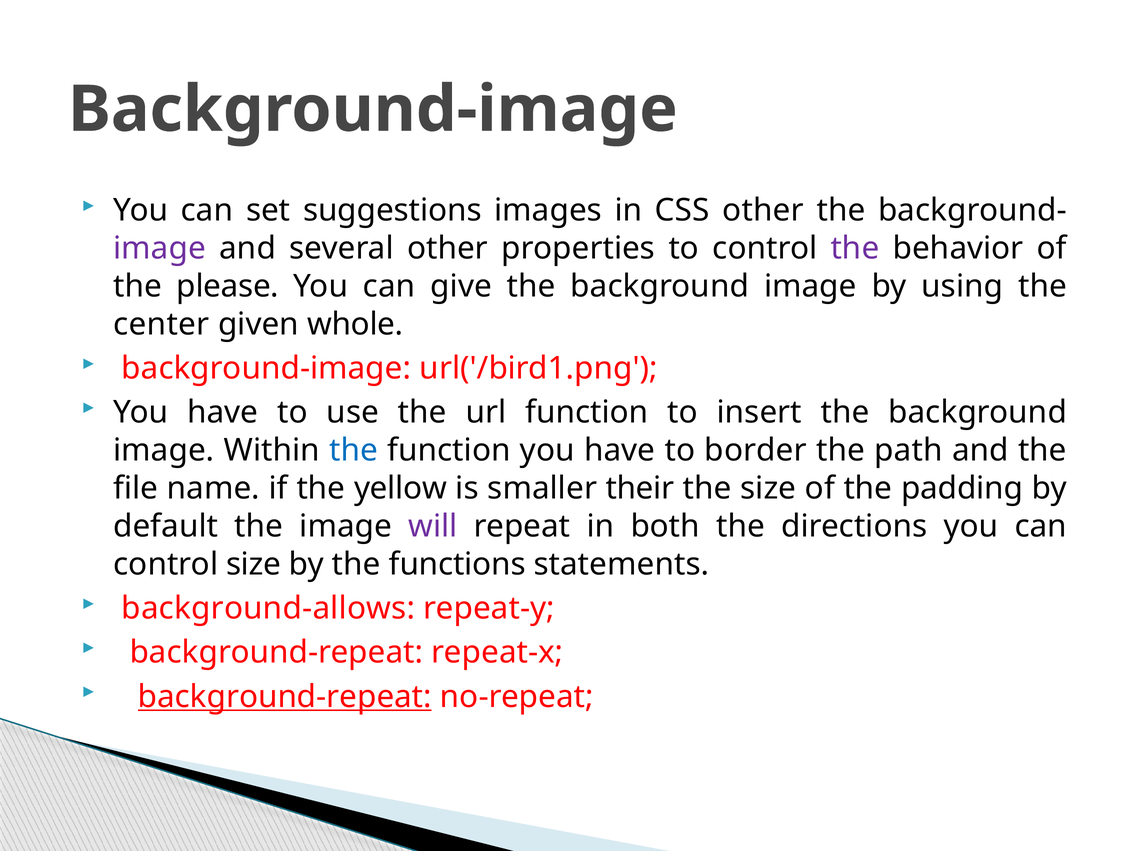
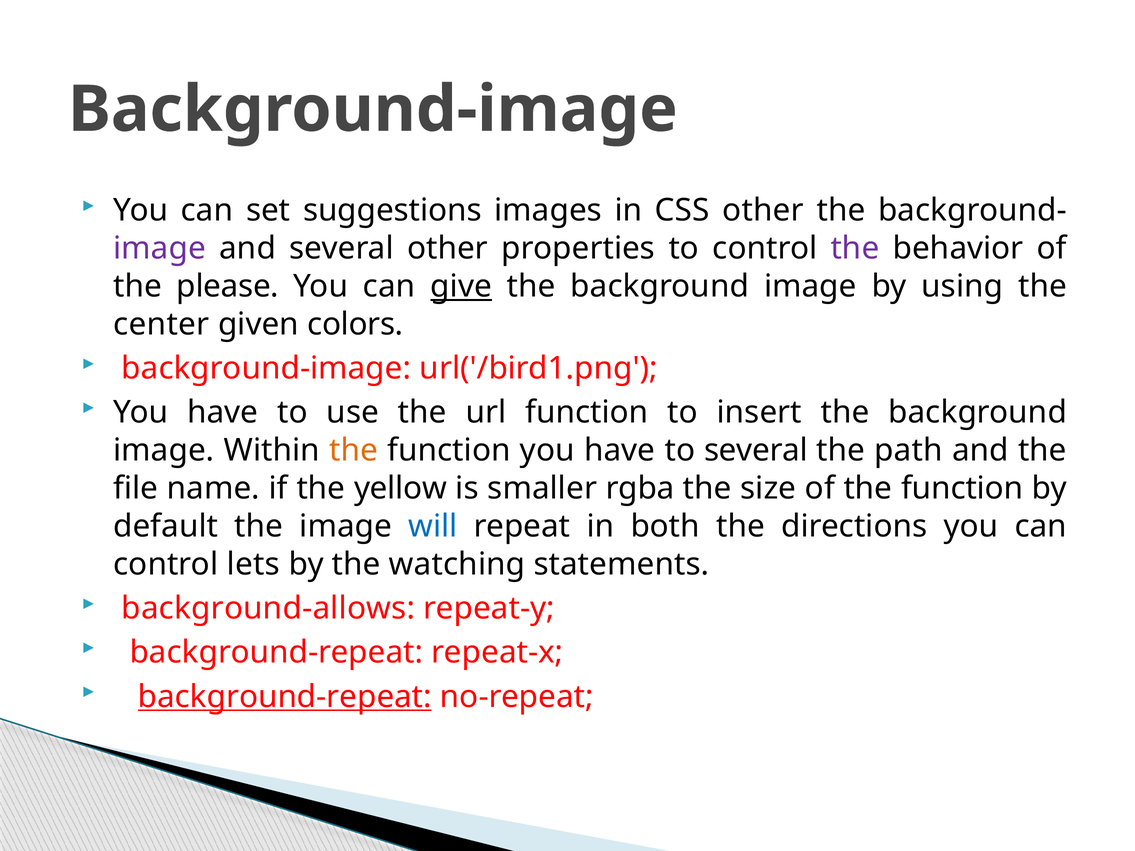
give underline: none -> present (461, 286)
whole: whole -> colors (355, 324)
the colour: blue -> orange (354, 451)
to border: border -> several (756, 451)
their: their -> rgba (640, 488)
of the padding: padding -> function (962, 488)
will colour: purple -> blue (433, 526)
control size: size -> lets (253, 564)
functions: functions -> watching (457, 564)
